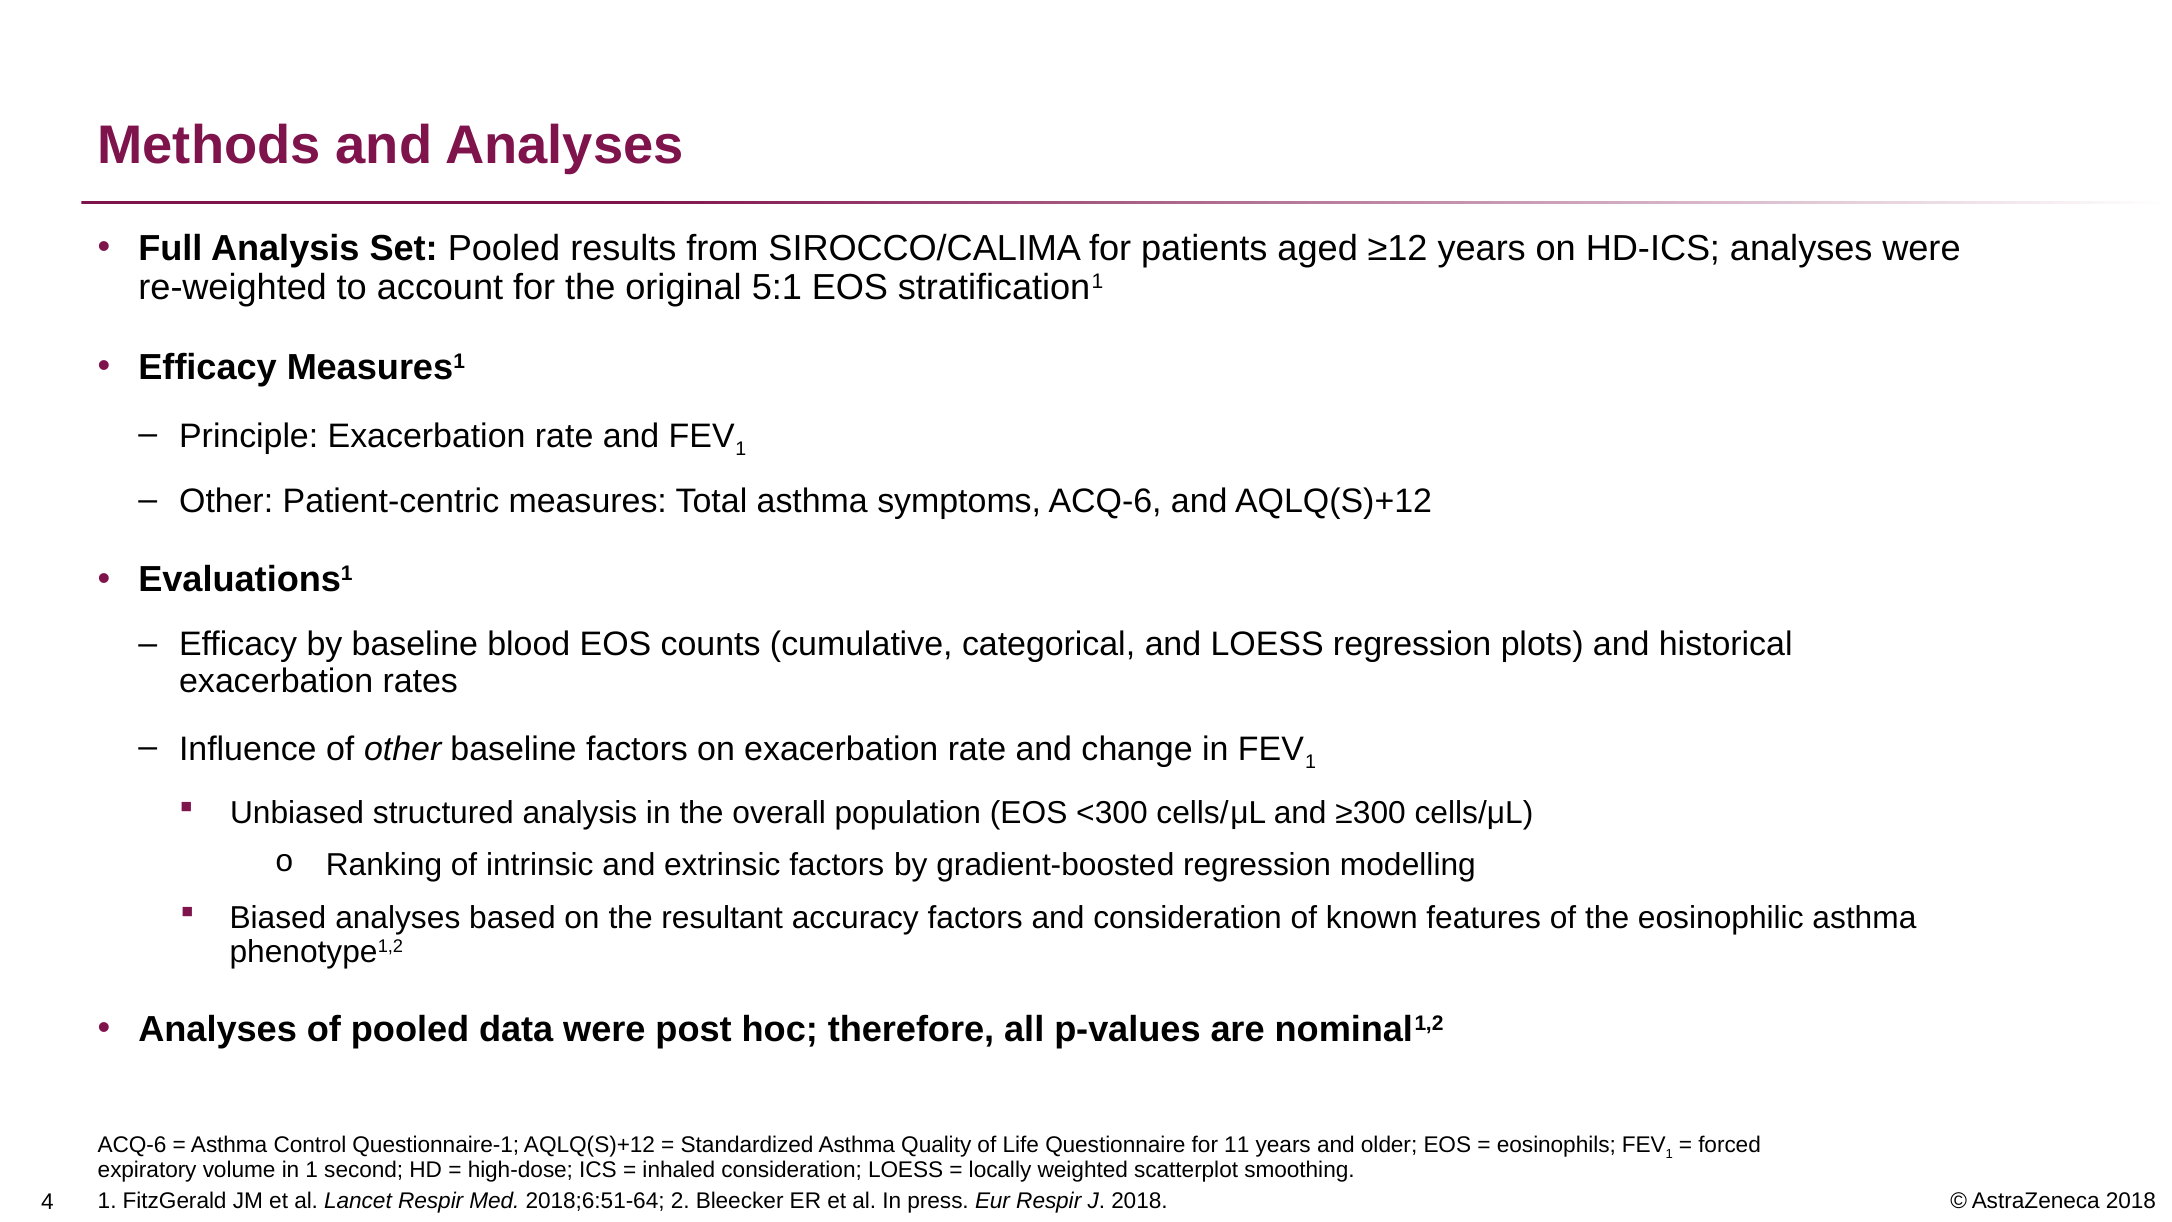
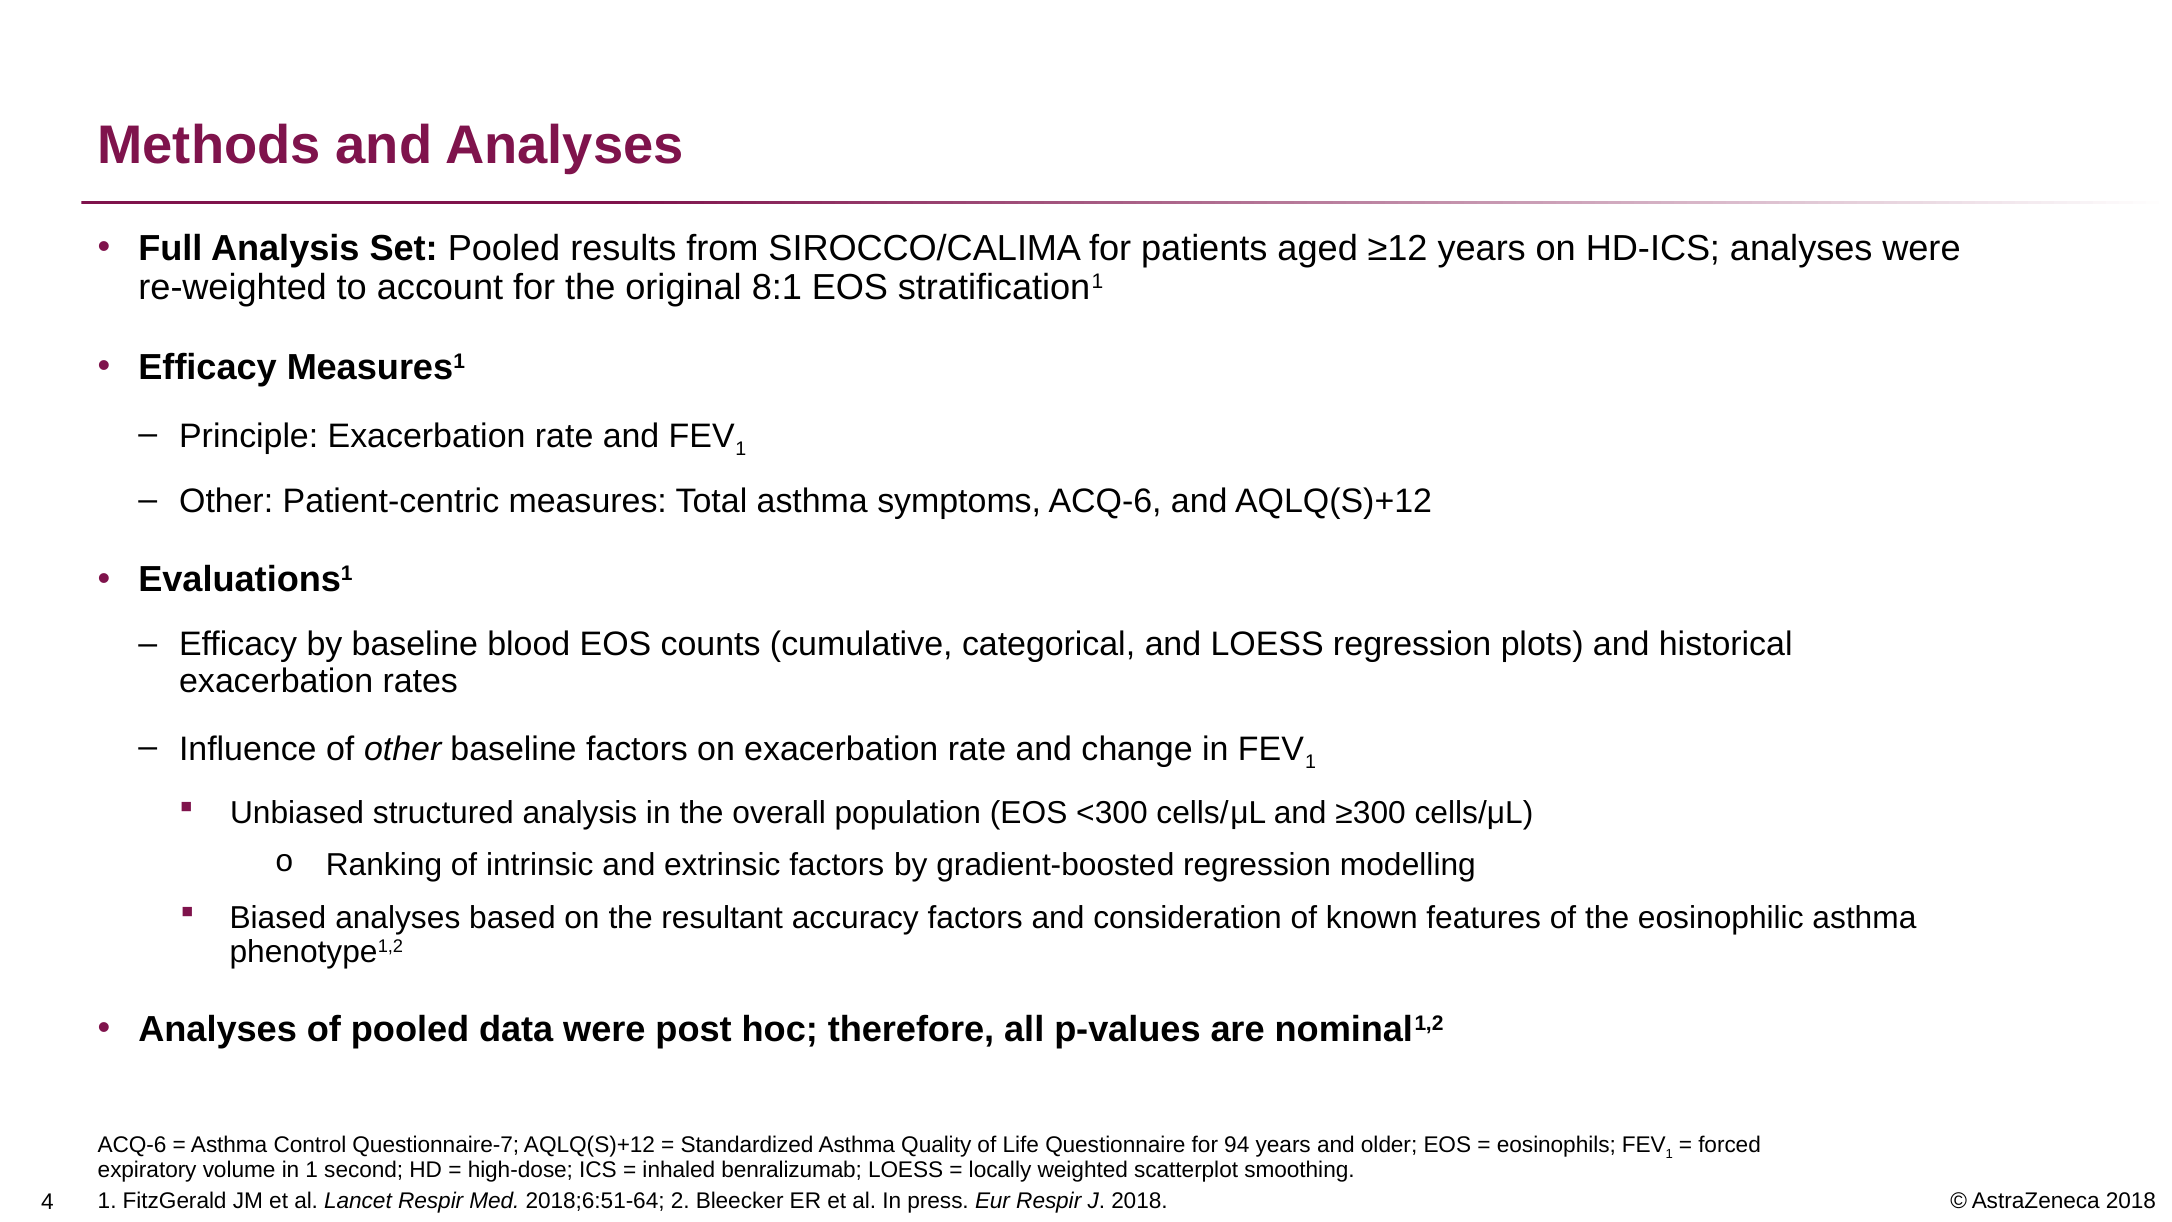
5:1: 5:1 -> 8:1 (777, 287)
Questionnaire-1: Questionnaire-1 -> Questionnaire-7 (436, 1145)
11: 11 -> 94 (1237, 1145)
inhaled consideration: consideration -> benralizumab (792, 1170)
